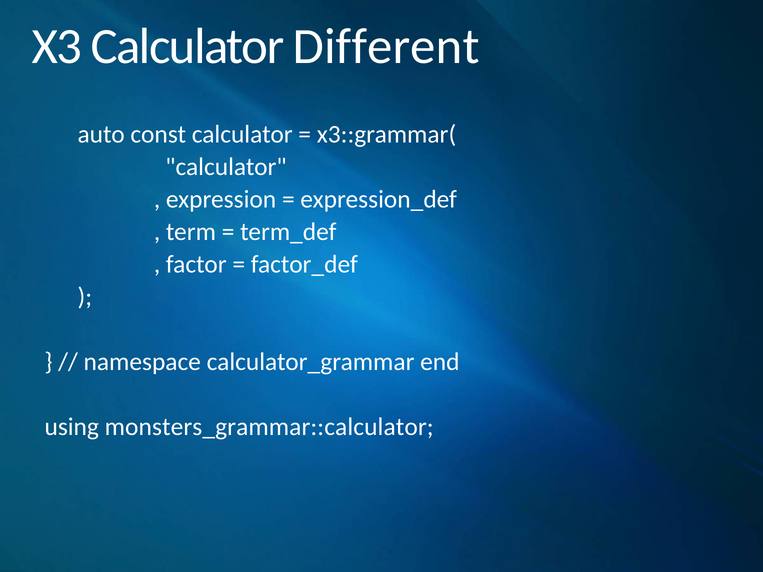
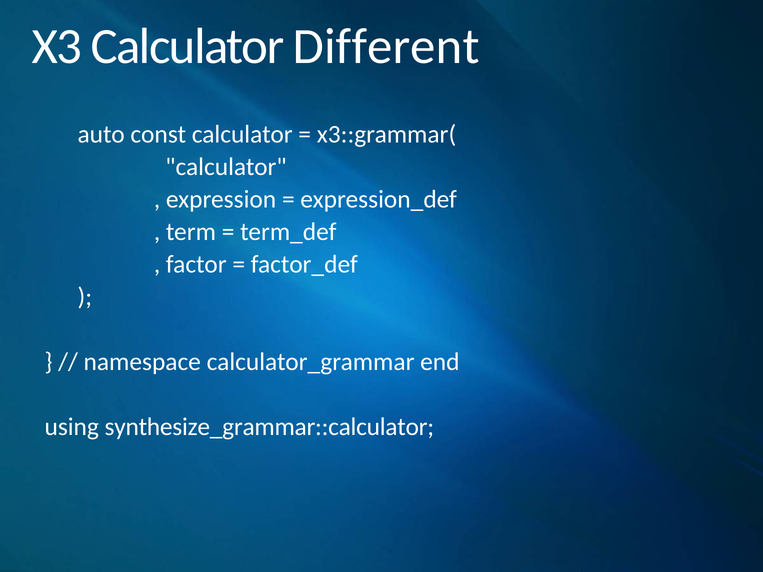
monsters_grammar::calculator: monsters_grammar::calculator -> synthesize_grammar::calculator (269, 427)
